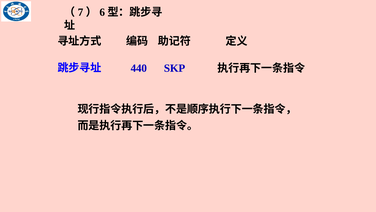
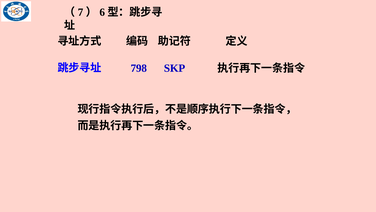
440: 440 -> 798 (139, 68)
